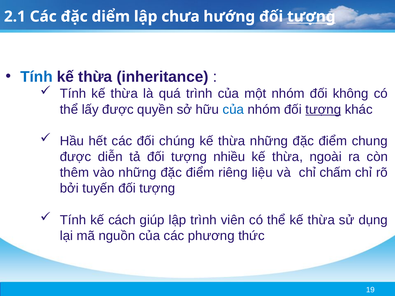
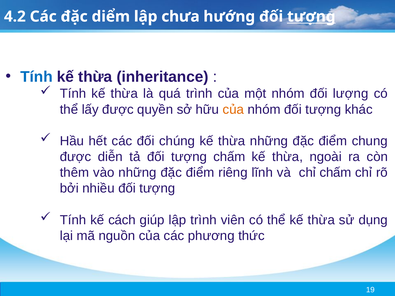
2.1: 2.1 -> 4.2 (15, 17)
không: không -> lượng (351, 94)
của colour: blue -> orange (233, 110)
tượng underline: present -> none (323, 110)
tượng nhiều: nhiều -> chấm (229, 157)
liệu: liệu -> lĩnh (262, 173)
tuyến: tuyến -> nhiều (98, 189)
